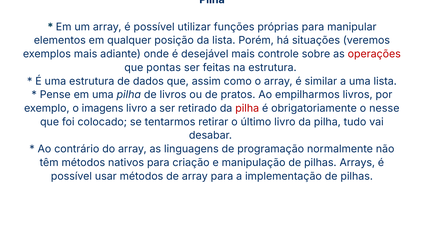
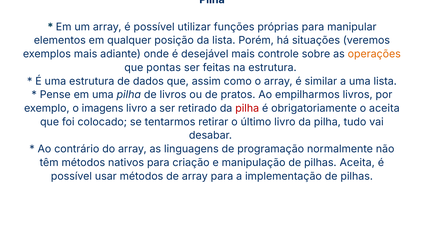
operações colour: red -> orange (374, 54)
o nesse: nesse -> aceita (384, 109)
pilhas Arrays: Arrays -> Aceita (357, 163)
